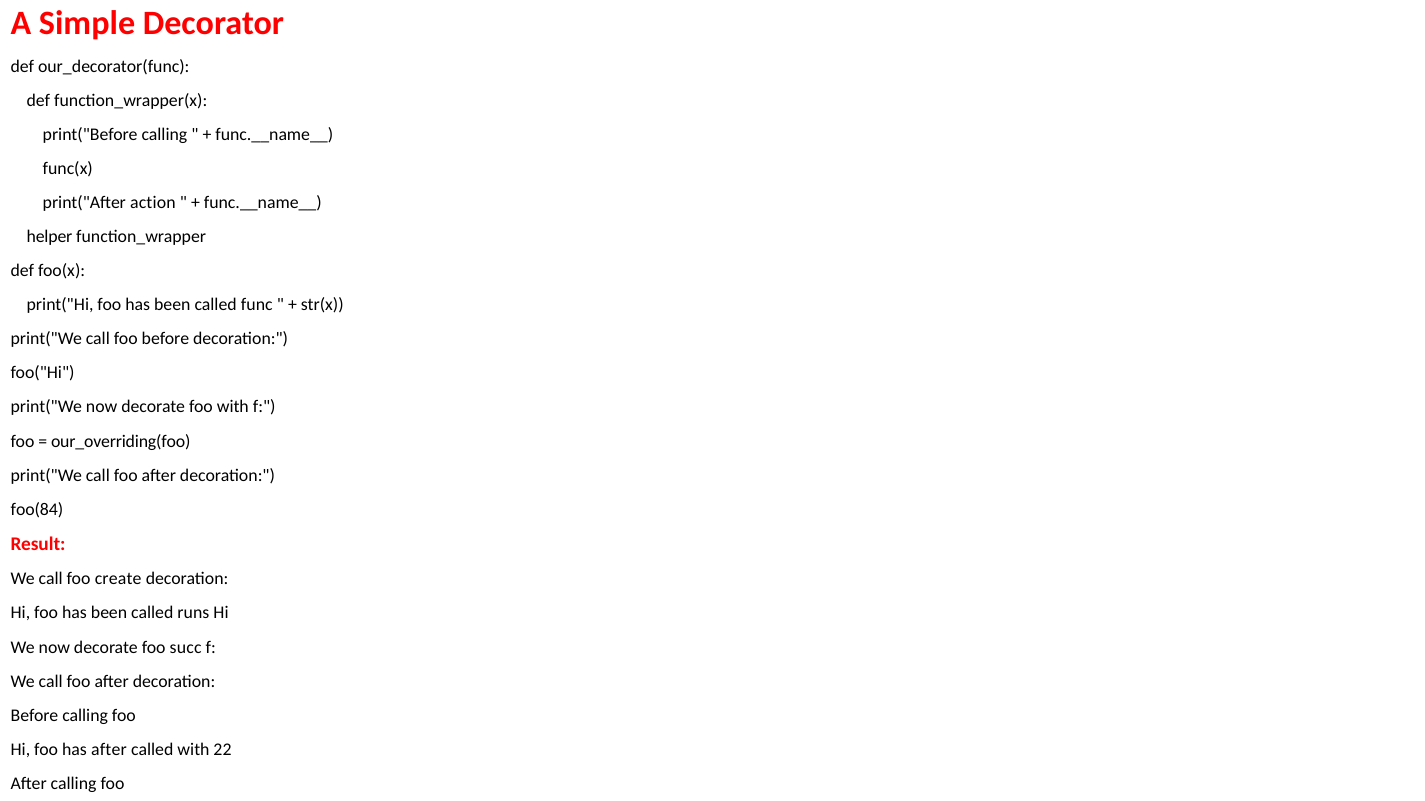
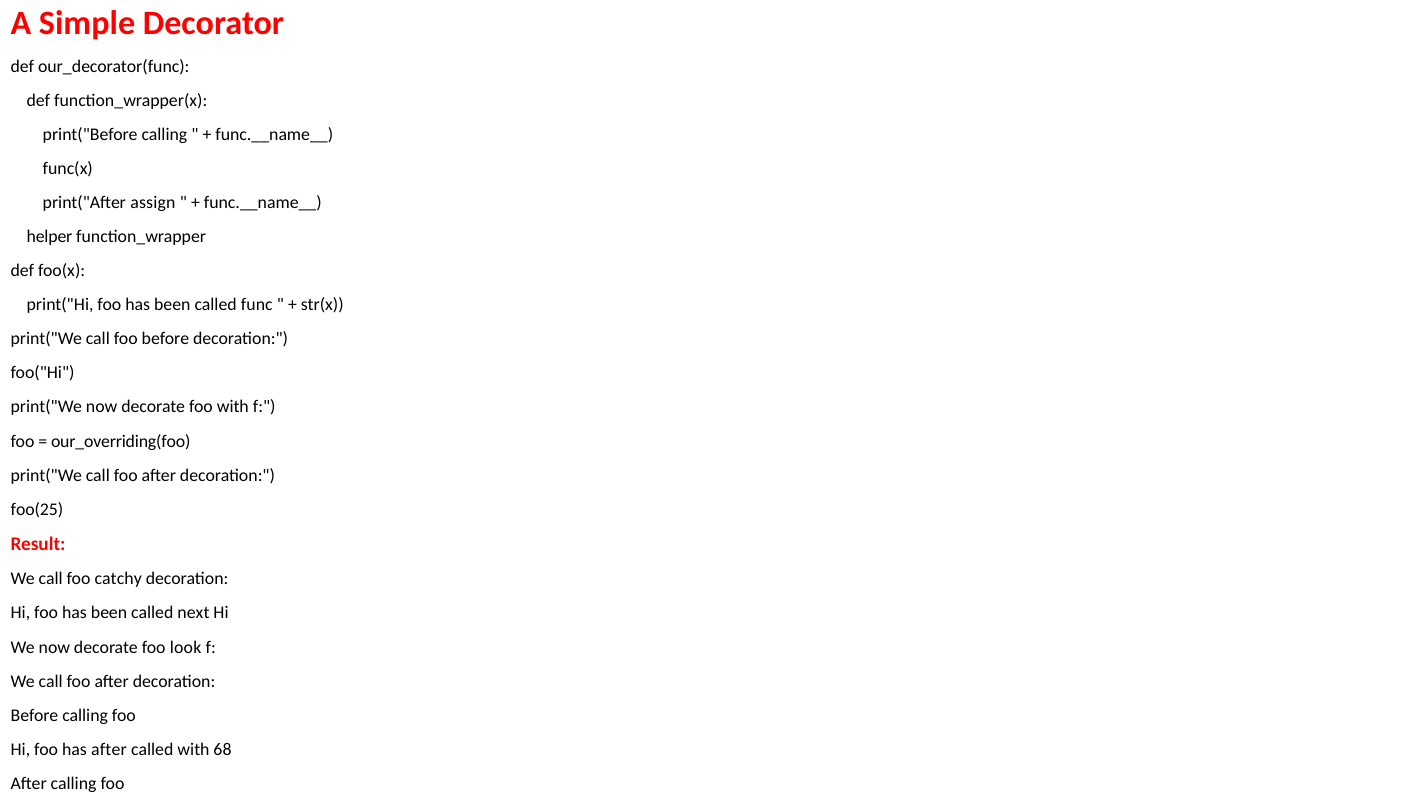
action: action -> assign (153, 203)
foo(84: foo(84 -> foo(25 (37, 510)
create: create -> catchy (118, 579)
runs: runs -> next (193, 614)
succ: succ -> look (186, 648)
22: 22 -> 68 (223, 750)
